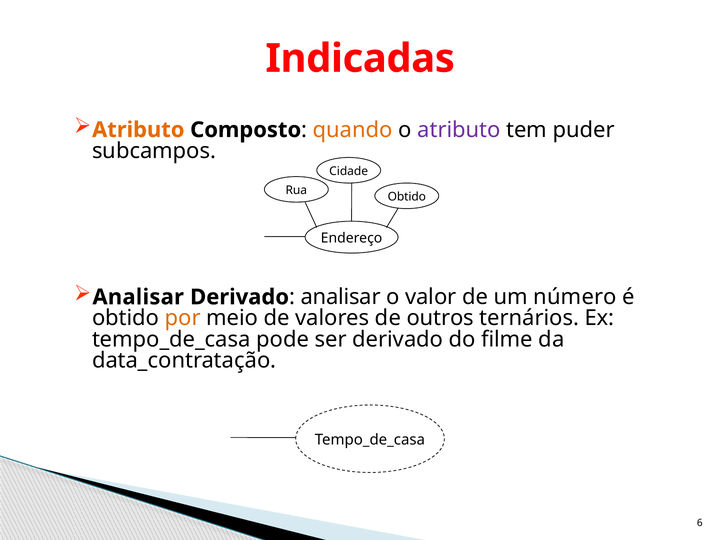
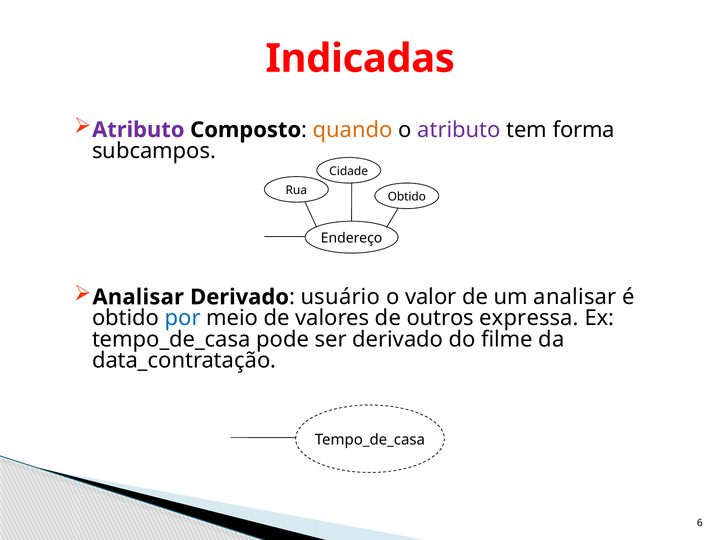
Atributo colour: orange -> purple (138, 130)
puder: puder -> forma (584, 130)
analisar: analisar -> usuário (340, 297)
um número: número -> analisar (575, 297)
por colour: orange -> blue (183, 318)
ternários: ternários -> expressa (529, 318)
